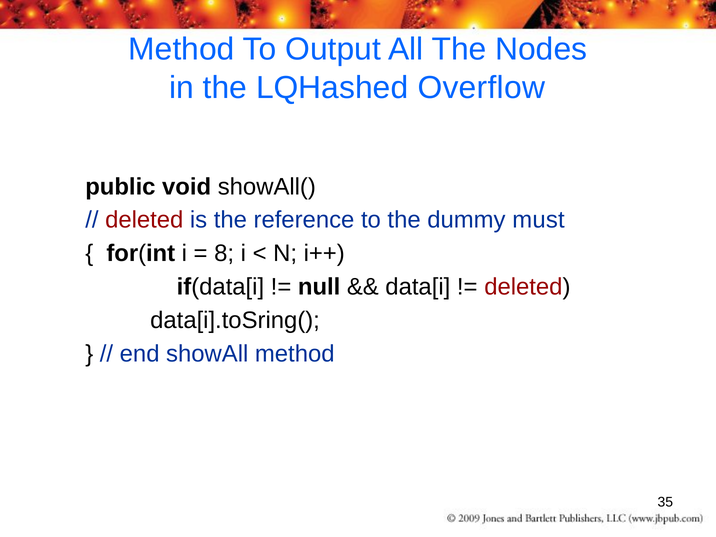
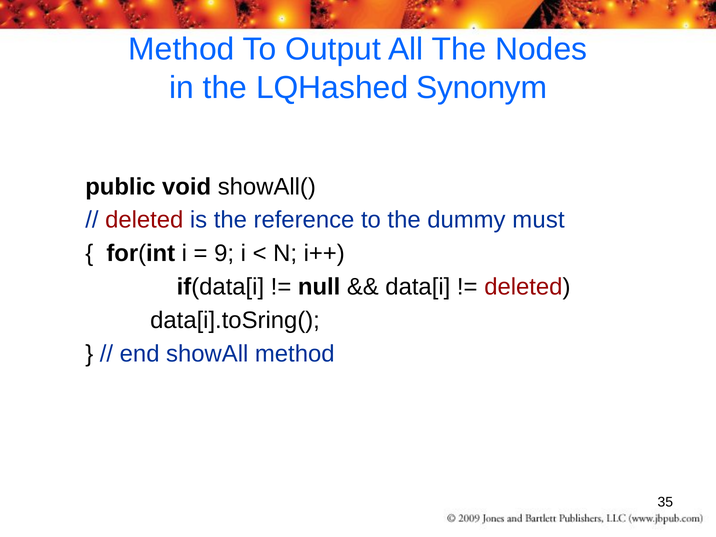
Overflow: Overflow -> Synonym (482, 88)
8: 8 -> 9 (224, 253)
